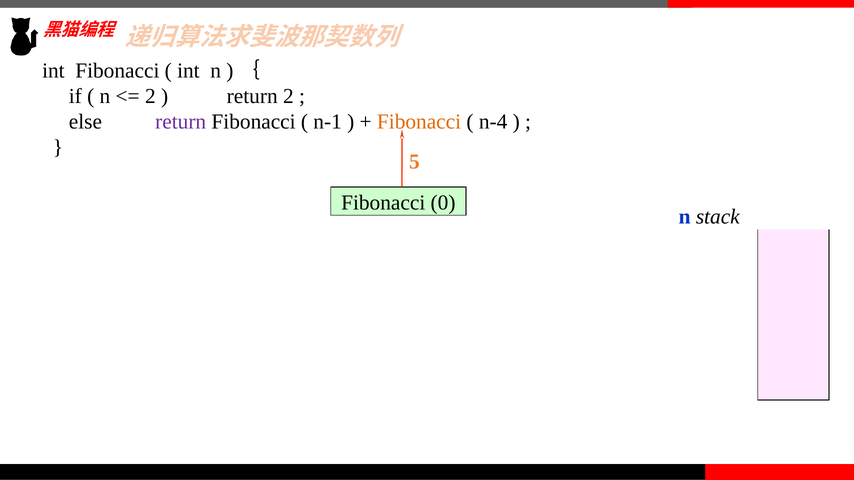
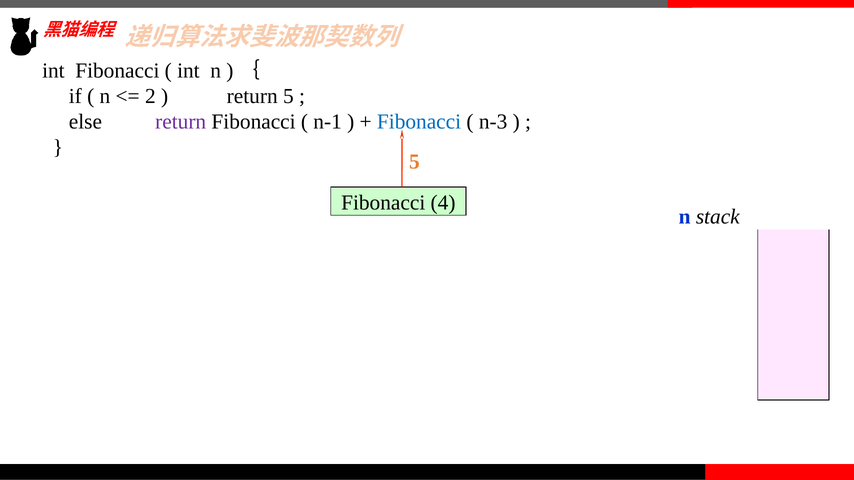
return 2: 2 -> 5 (288, 96)
Fibonacci colour: orange -> blue (419, 122)
n-4: n-4 -> n-3 (493, 122)
0: 0 -> 4 (443, 203)
